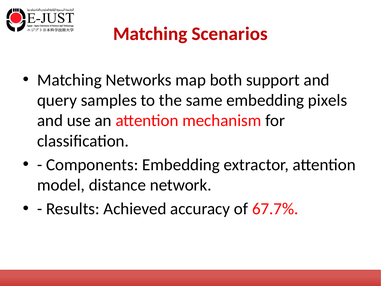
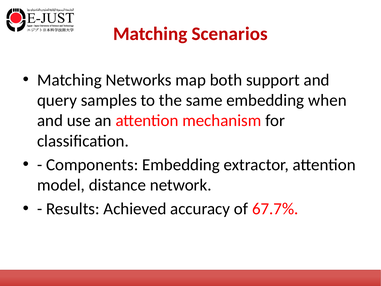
pixels: pixels -> when (327, 100)
